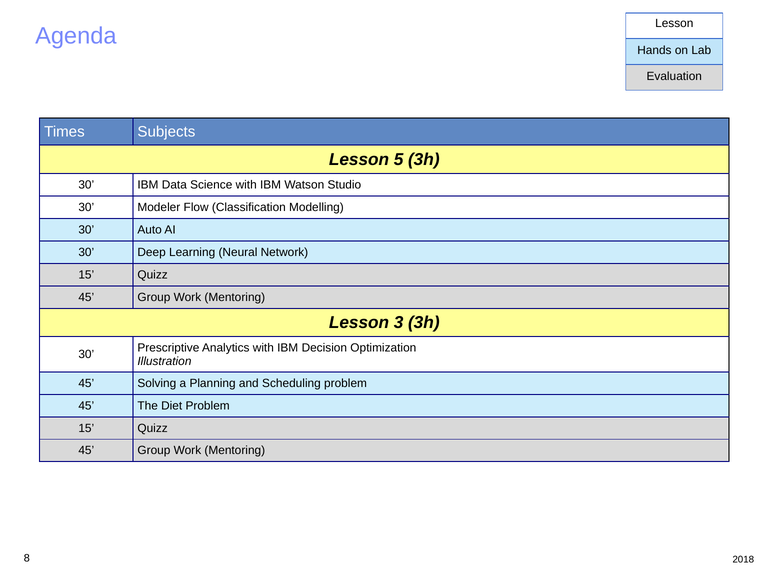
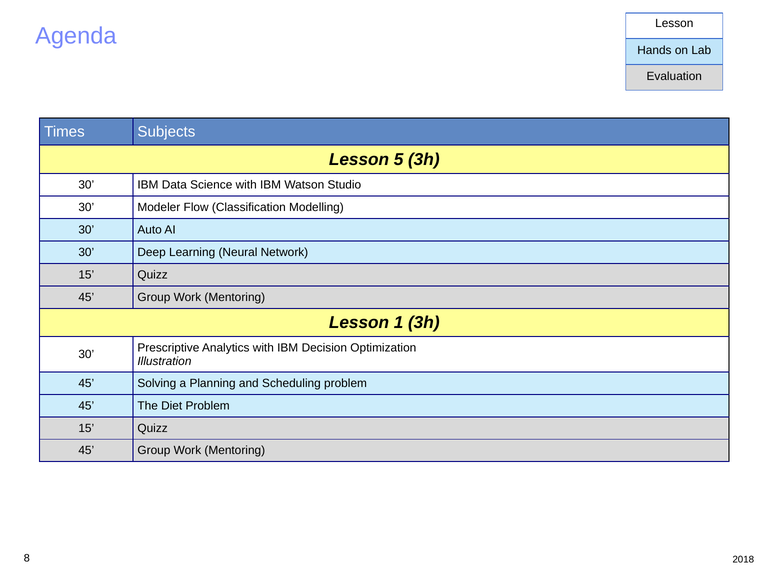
3: 3 -> 1 (399, 323)
